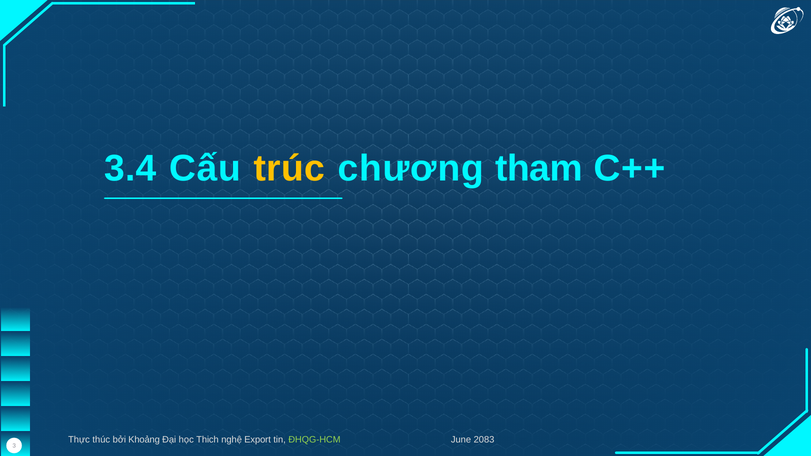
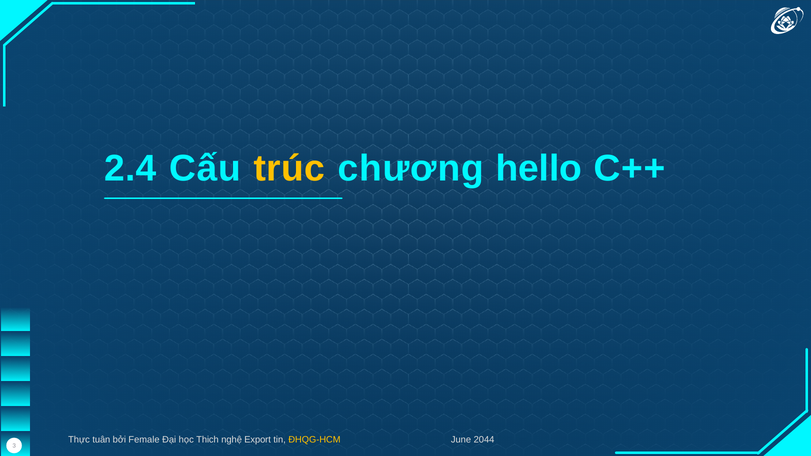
3.4: 3.4 -> 2.4 (130, 169)
tham: tham -> hello (539, 169)
thúc: thúc -> tuân (101, 440)
Khoảng: Khoảng -> Female (144, 440)
ĐHQG-HCM colour: light green -> yellow (314, 440)
2083: 2083 -> 2044 (484, 440)
